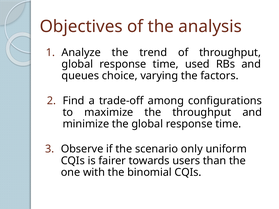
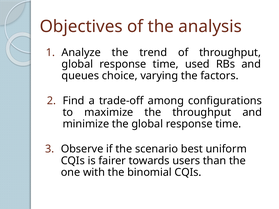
only: only -> best (192, 149)
